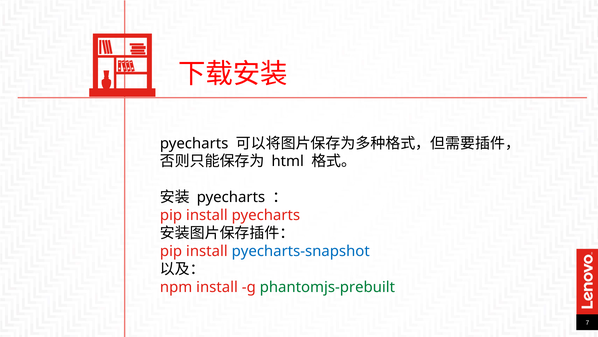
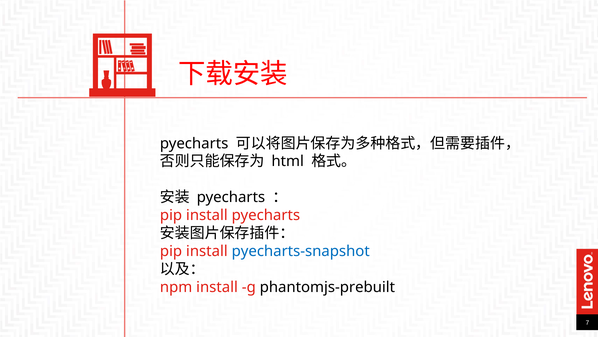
phantomjs-prebuilt colour: green -> black (327, 287)
